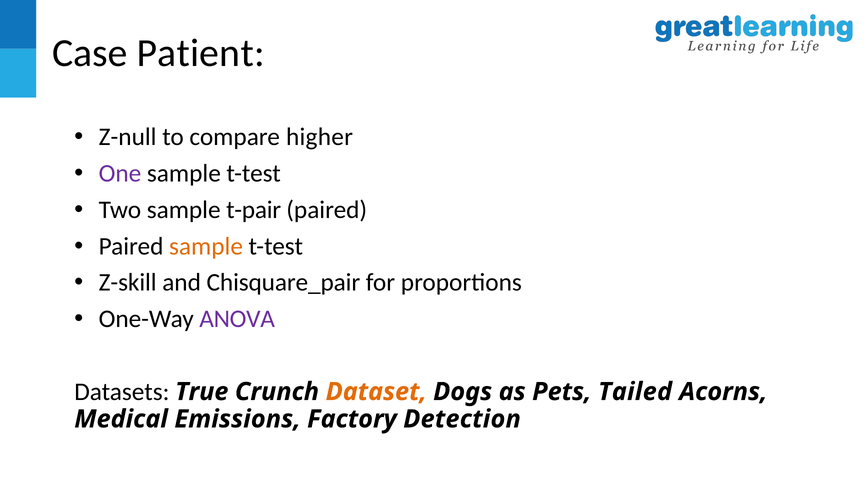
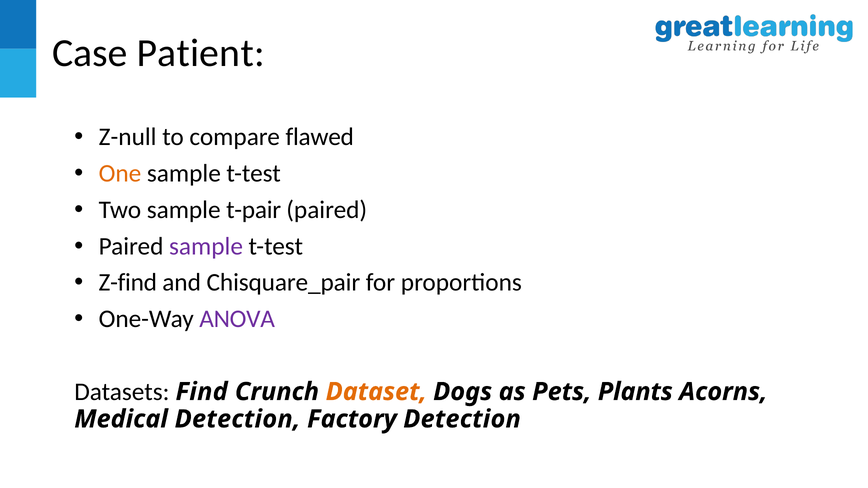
higher: higher -> flawed (320, 137)
One colour: purple -> orange (120, 174)
sample colour: orange -> purple (206, 246)
Z-skill: Z-skill -> Z-find (128, 283)
True: True -> Find (202, 392)
Tailed: Tailed -> Plants (635, 392)
Medical Emissions: Emissions -> Detection (237, 419)
